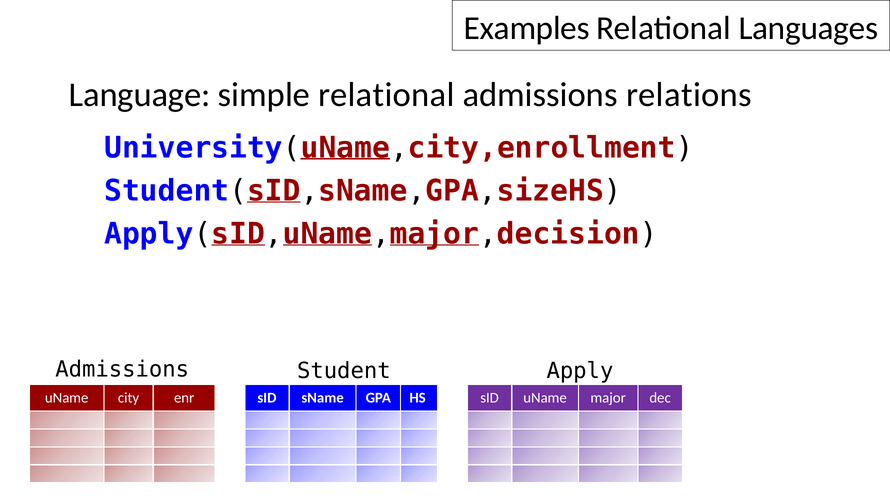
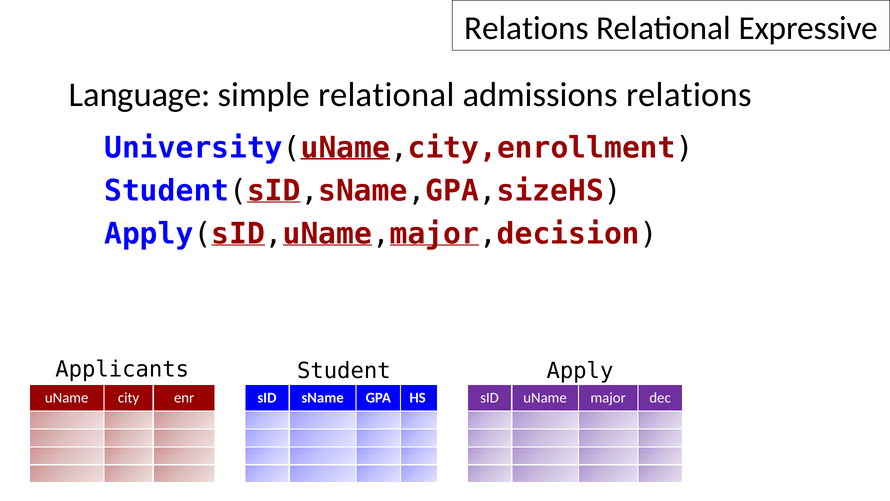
Examples: Examples -> Relations (527, 28)
Languages: Languages -> Expressive (808, 28)
Admissions: Admissions -> Applicants (122, 369)
